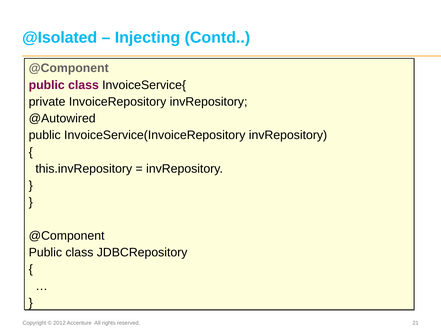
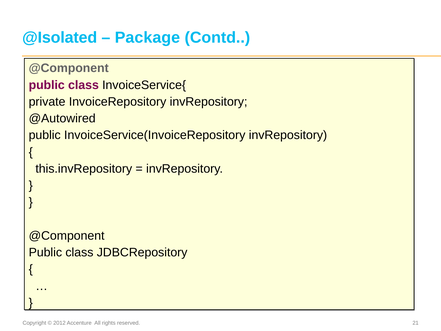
Injecting: Injecting -> Package (147, 38)
